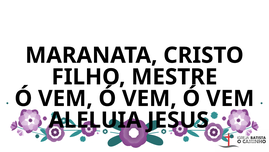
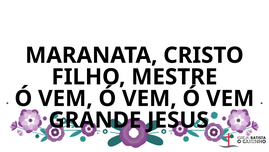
ALELUIA: ALELUIA -> GRANDE (95, 120)
